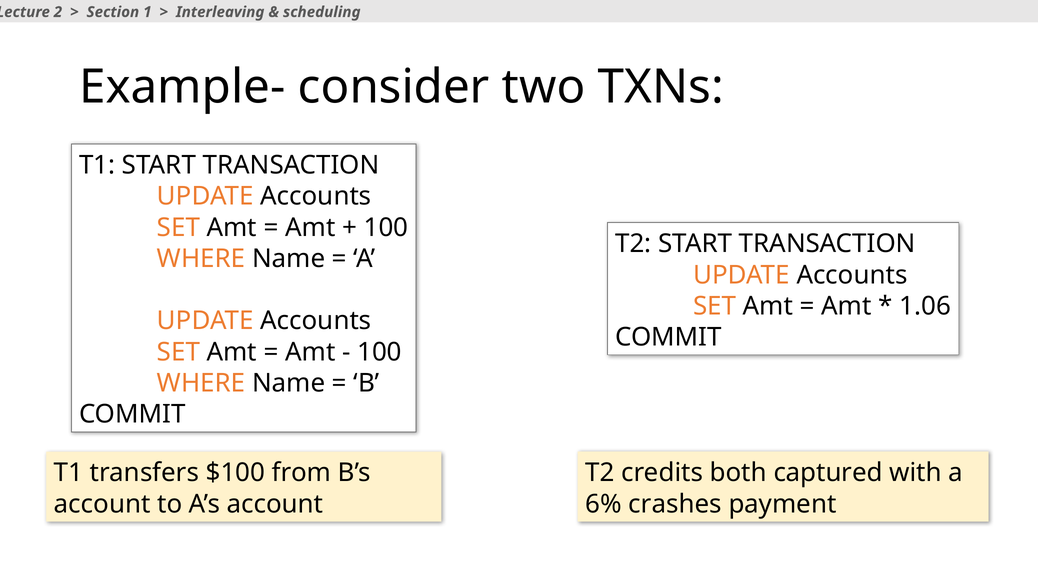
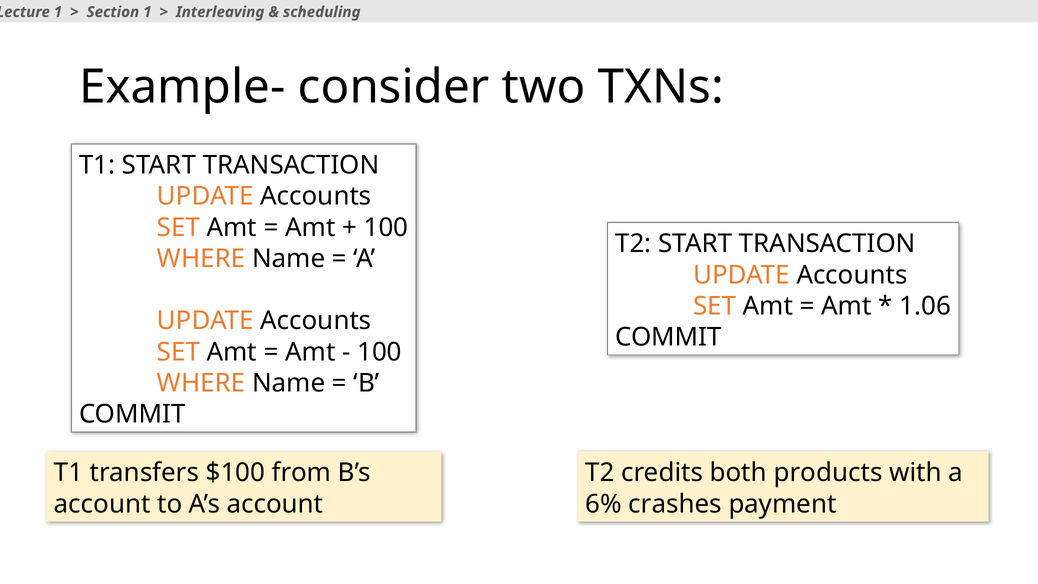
2: 2 -> 1 (58, 12)
captured: captured -> products (828, 473)
